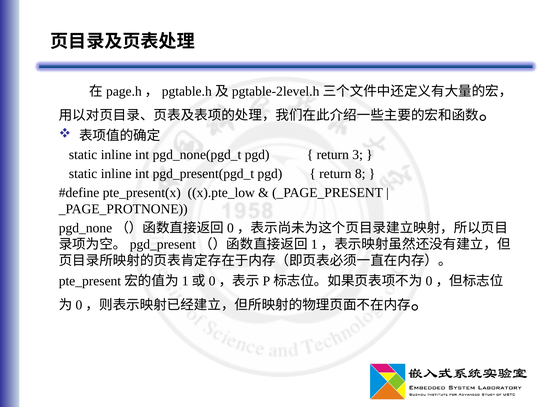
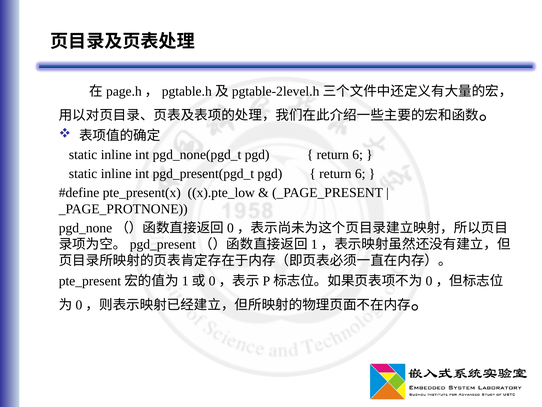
3: 3 -> 6 (358, 155)
8: 8 -> 6 (360, 174)
